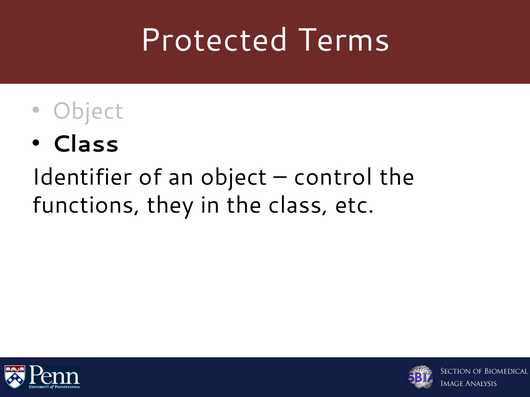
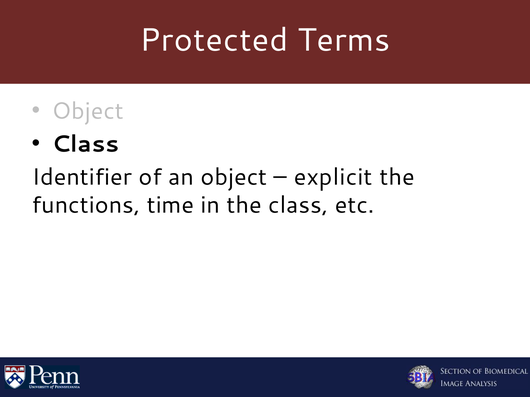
control: control -> explicit (333, 177)
they: they -> time (170, 205)
